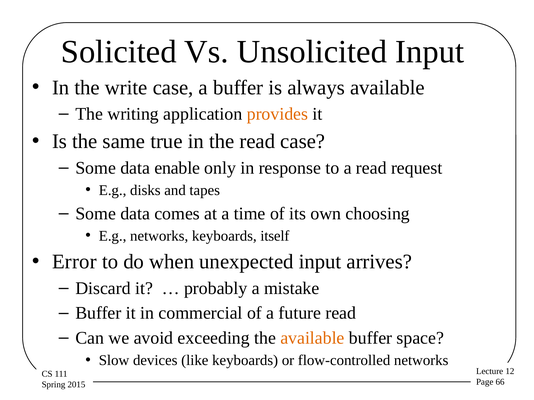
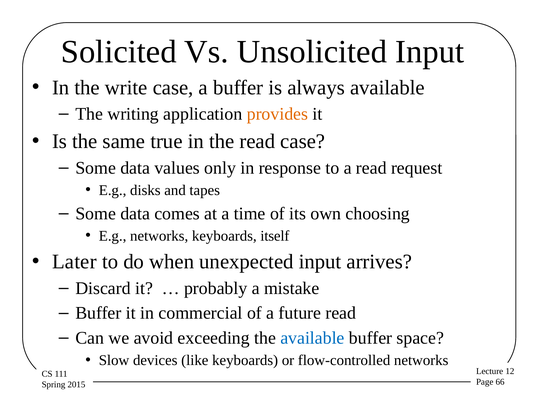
enable: enable -> values (177, 168)
Error: Error -> Later (74, 262)
available colour: orange -> blue (312, 338)
